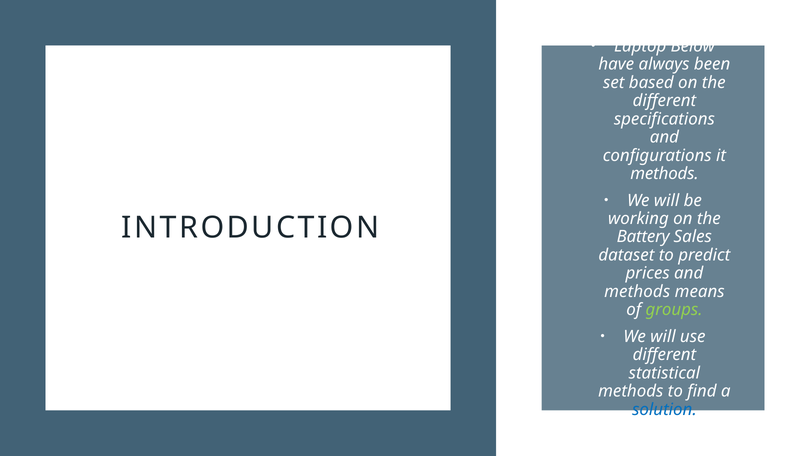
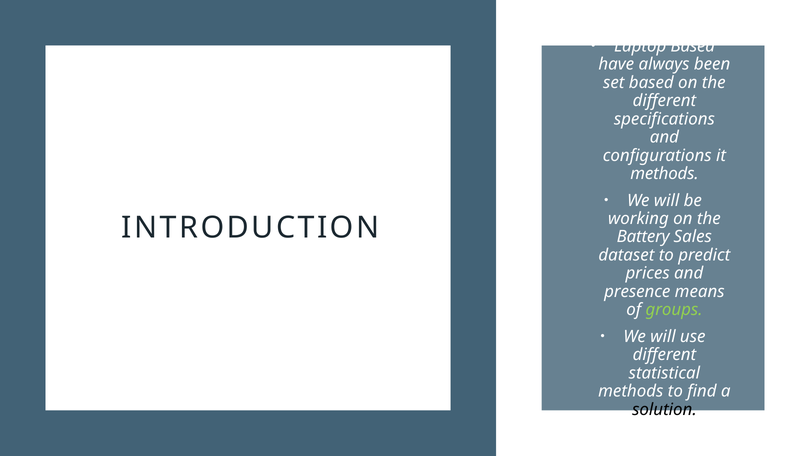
Laptop Below: Below -> Based (693, 46)
methods: methods -> presence (637, 291)
solution colour: blue -> black (664, 409)
